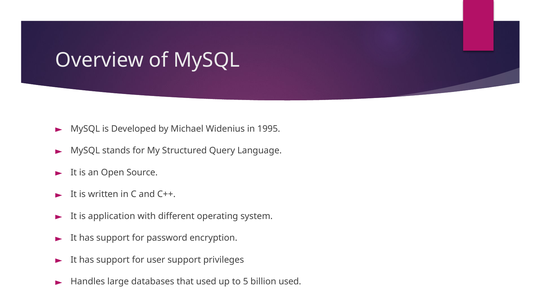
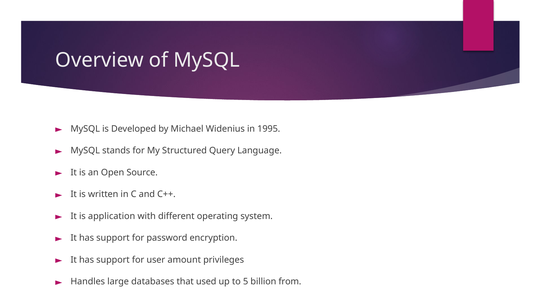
user support: support -> amount (184, 260)
billion used: used -> from (290, 282)
